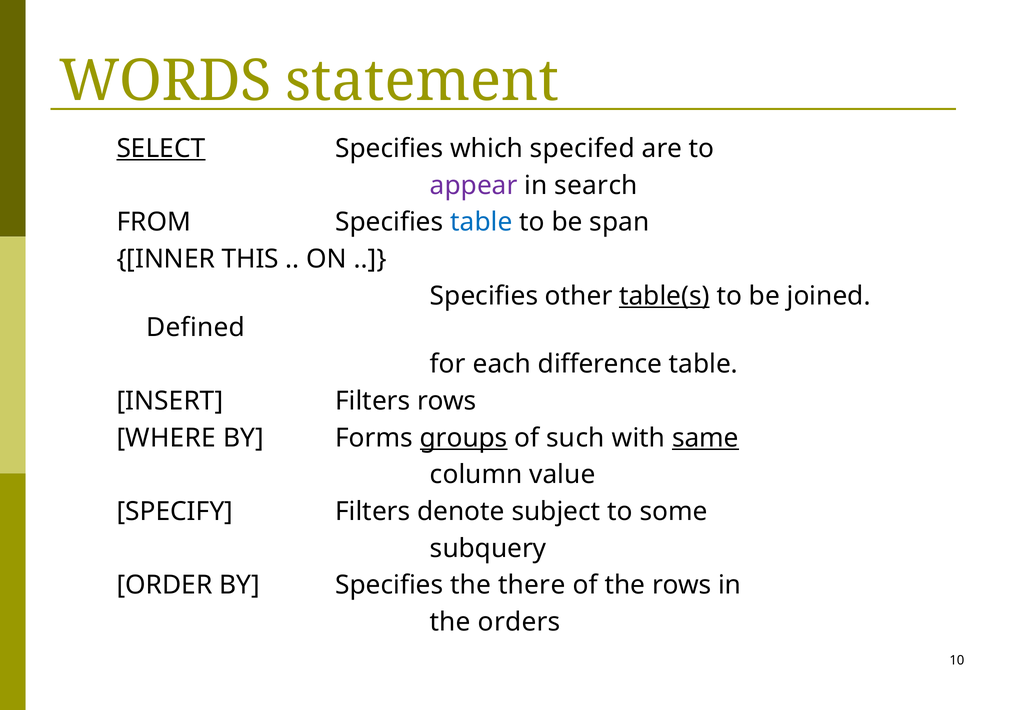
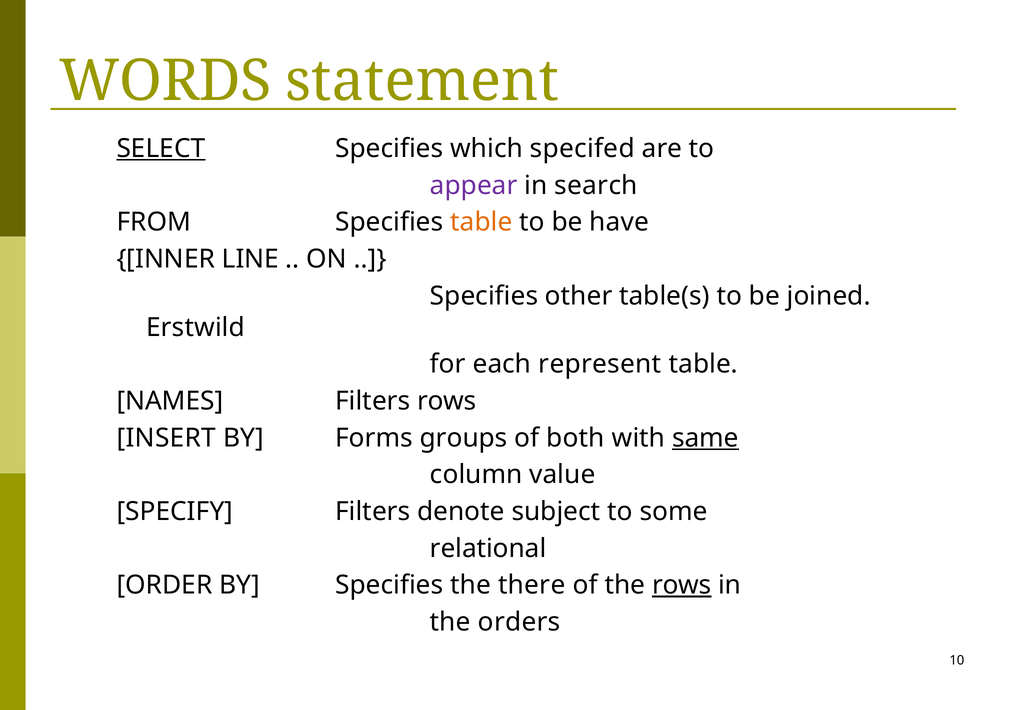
table colour: blue -> orange (481, 222)
span: span -> have (619, 222)
THIS: THIS -> LINE (250, 259)
table(s underline: present -> none (664, 296)
Defined: Defined -> Erstwild (196, 327)
difference: difference -> represent (600, 364)
INSERT: INSERT -> NAMES (170, 401)
WHERE: WHERE -> INSERT (166, 438)
groups underline: present -> none (464, 438)
such: such -> both (575, 438)
subquery: subquery -> relational (488, 548)
rows underline: none -> present (682, 585)
